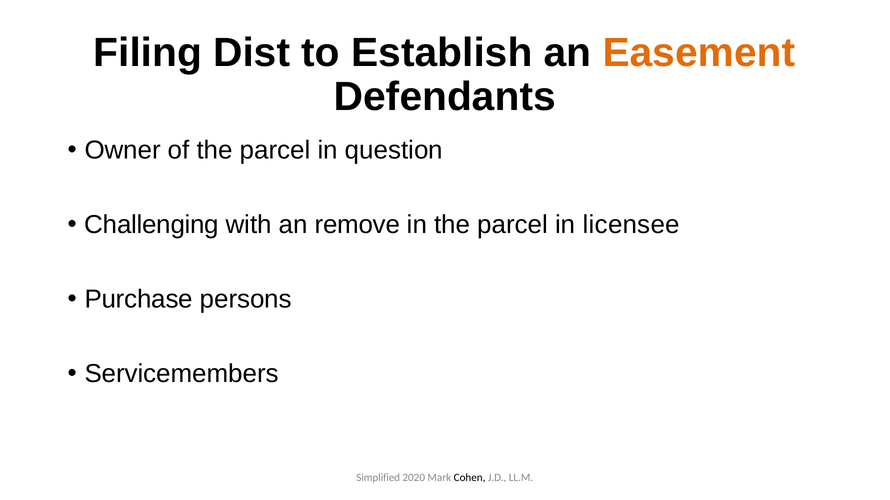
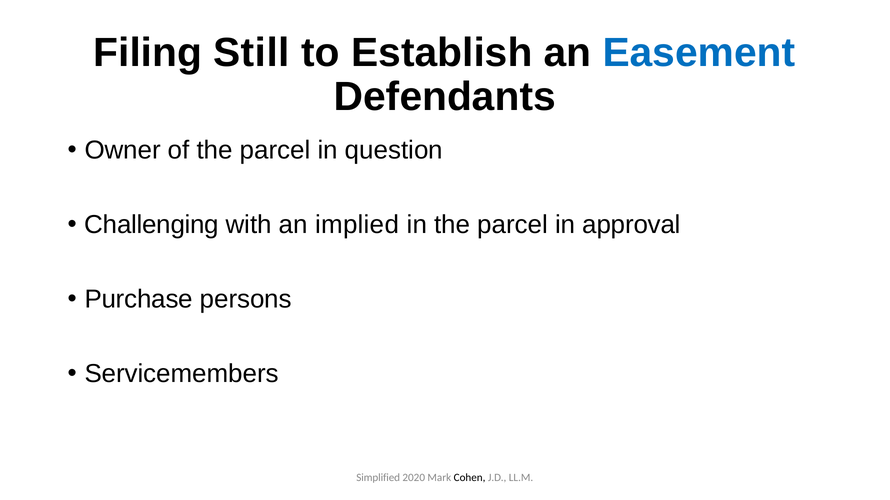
Dist: Dist -> Still (251, 53)
Easement colour: orange -> blue (699, 53)
remove: remove -> implied (357, 225)
licensee: licensee -> approval (632, 225)
